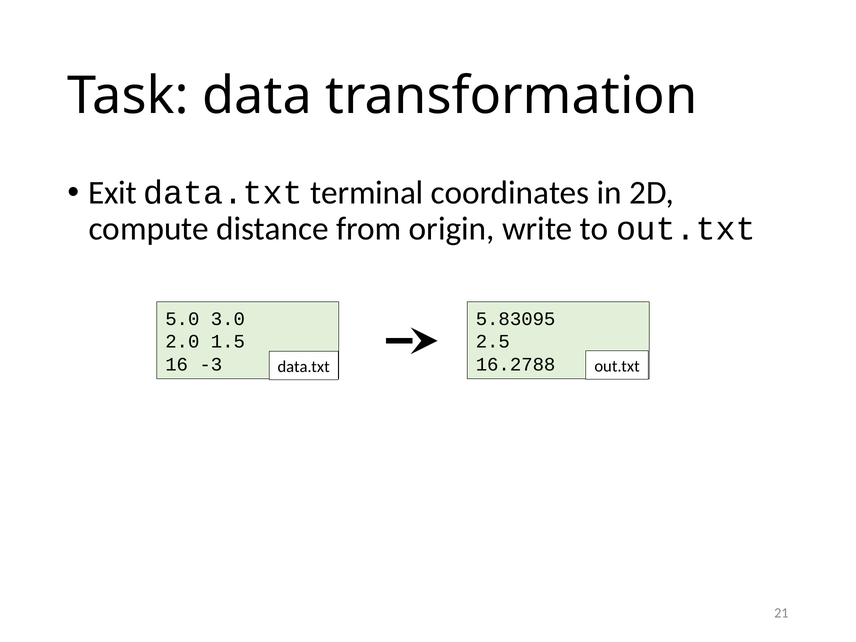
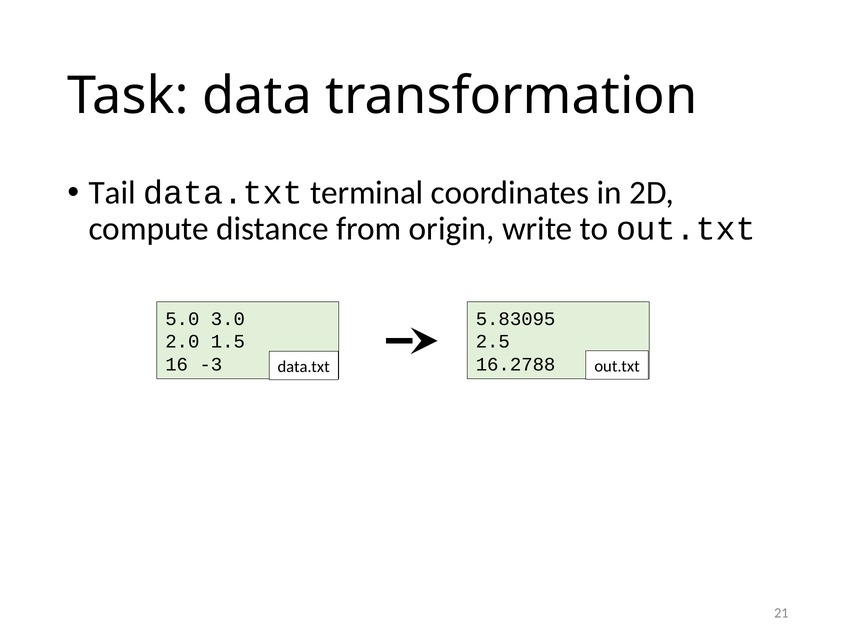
Exit: Exit -> Tail (112, 193)
